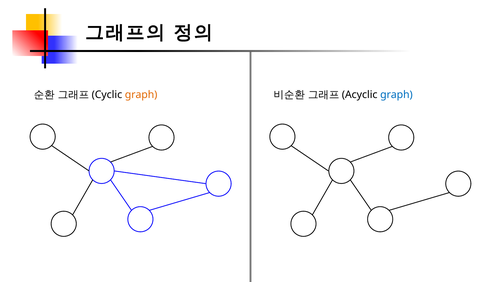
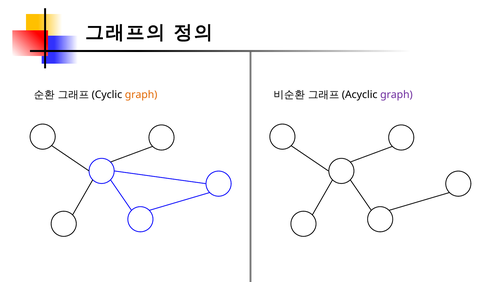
graph colour: blue -> purple (396, 95)
